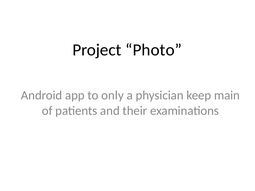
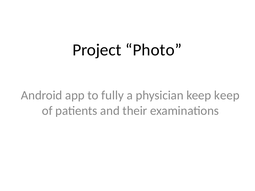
only: only -> fully (113, 95)
keep main: main -> keep (227, 95)
